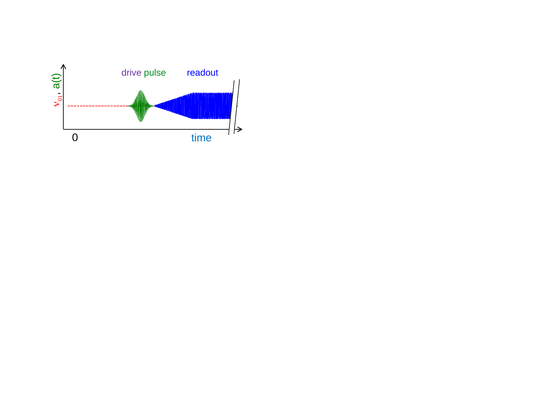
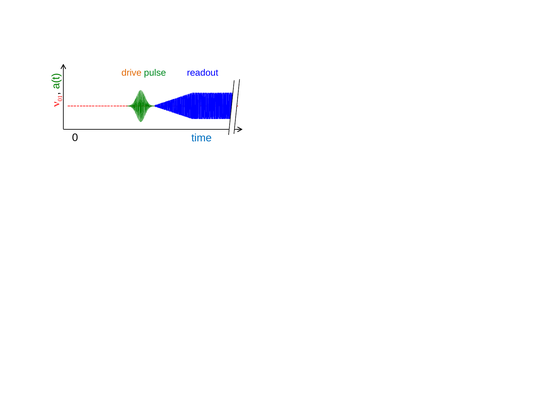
drive colour: purple -> orange (131, 73)
